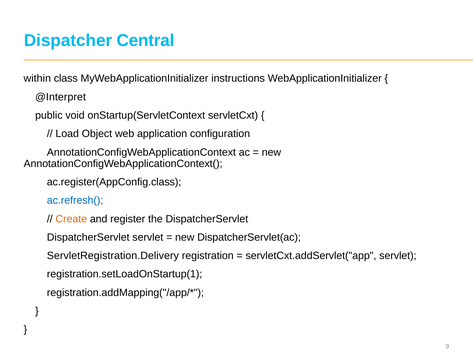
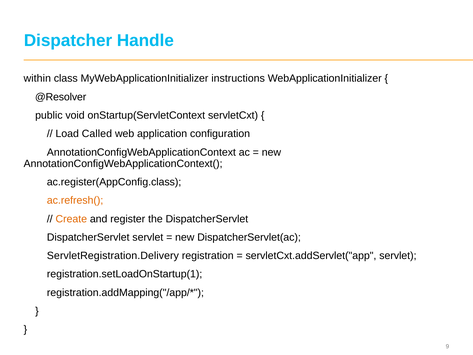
Central: Central -> Handle (145, 40)
@Interpret: @Interpret -> @Resolver (61, 97)
Object: Object -> Called (97, 134)
ac.refresh( colour: blue -> orange (75, 200)
